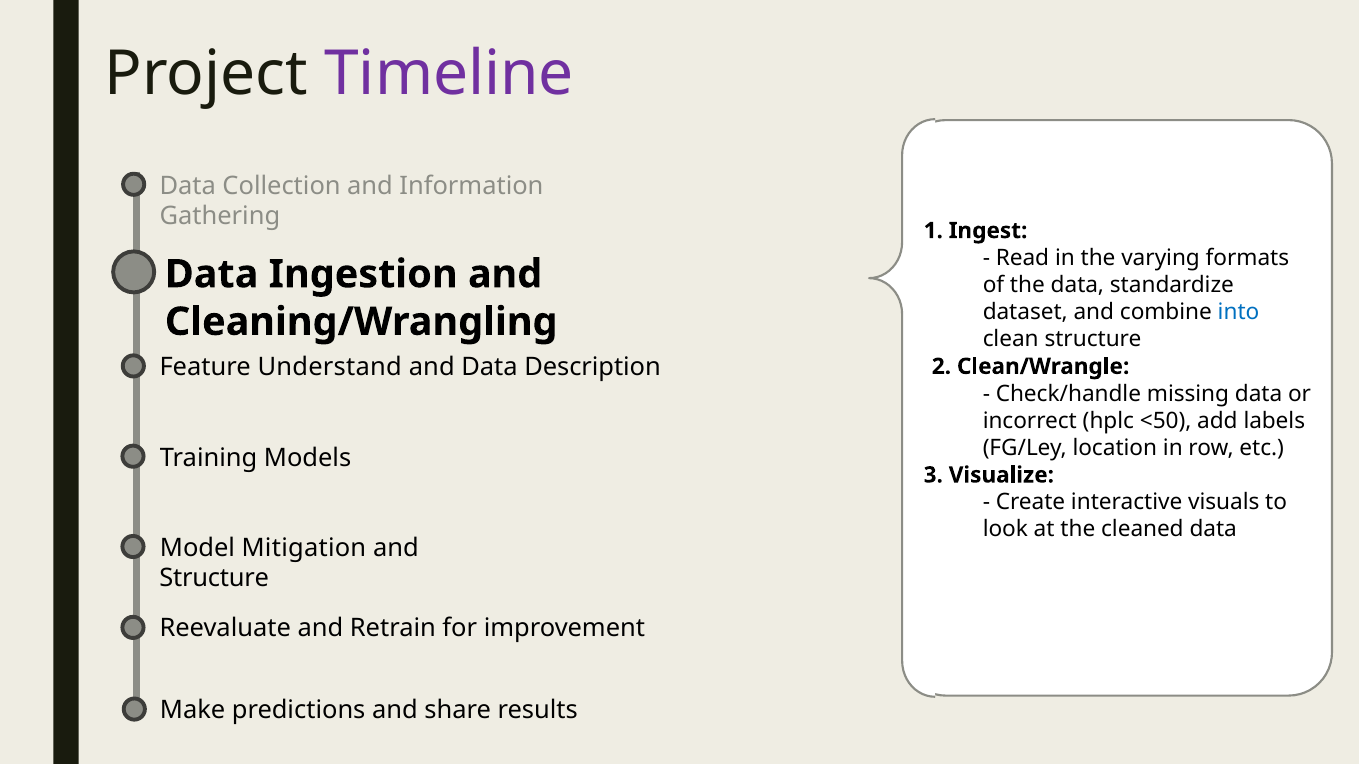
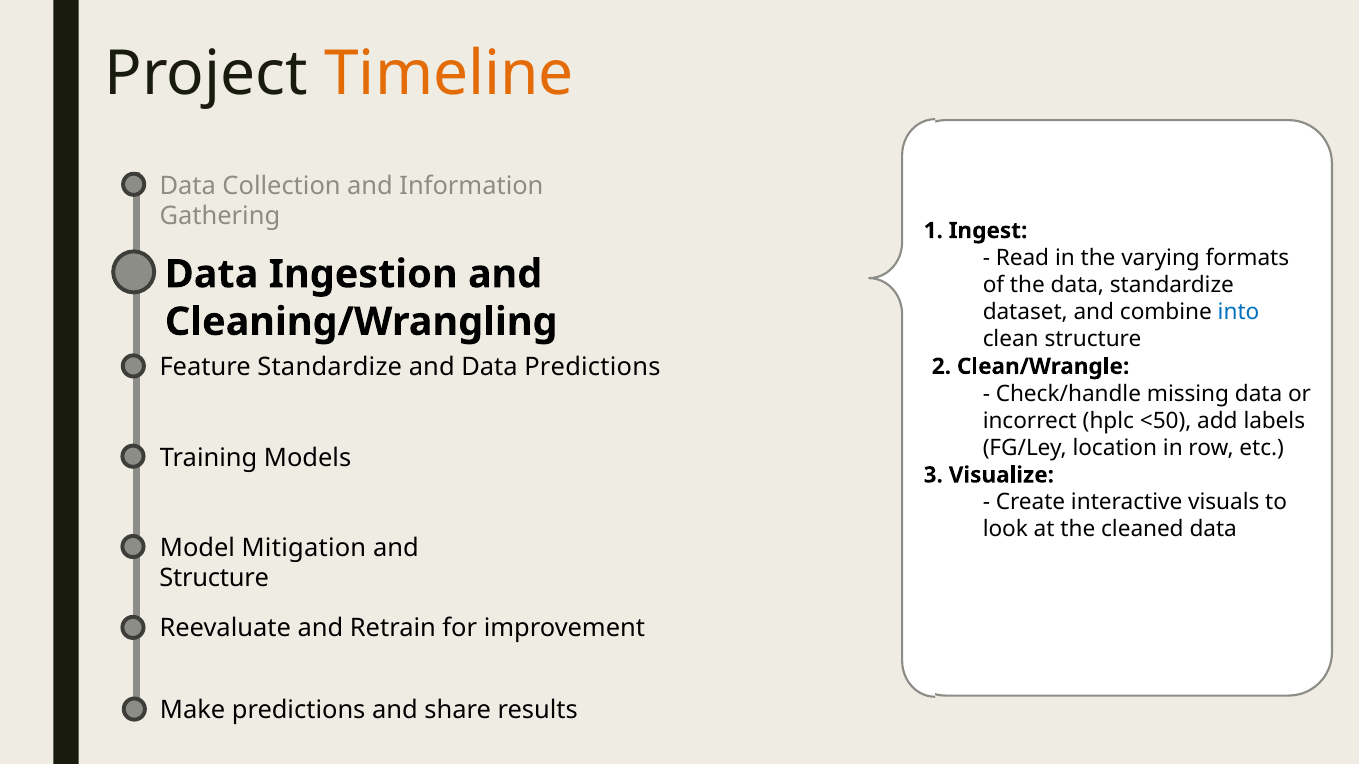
Timeline colour: purple -> orange (449, 74)
Feature Understand: Understand -> Standardize (330, 368)
Data Description: Description -> Predictions (592, 368)
